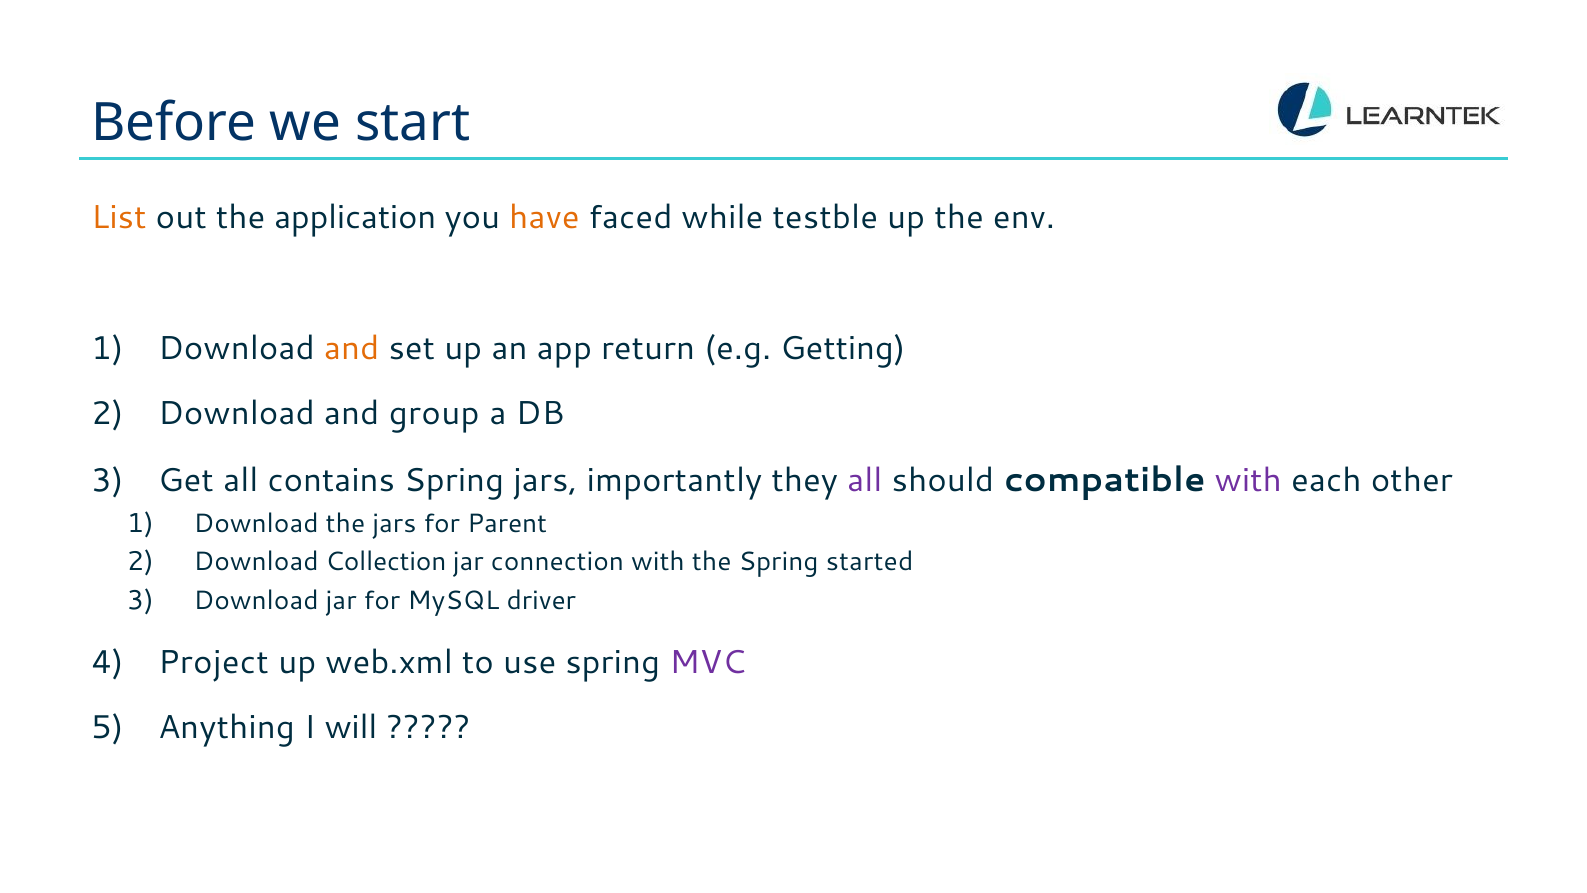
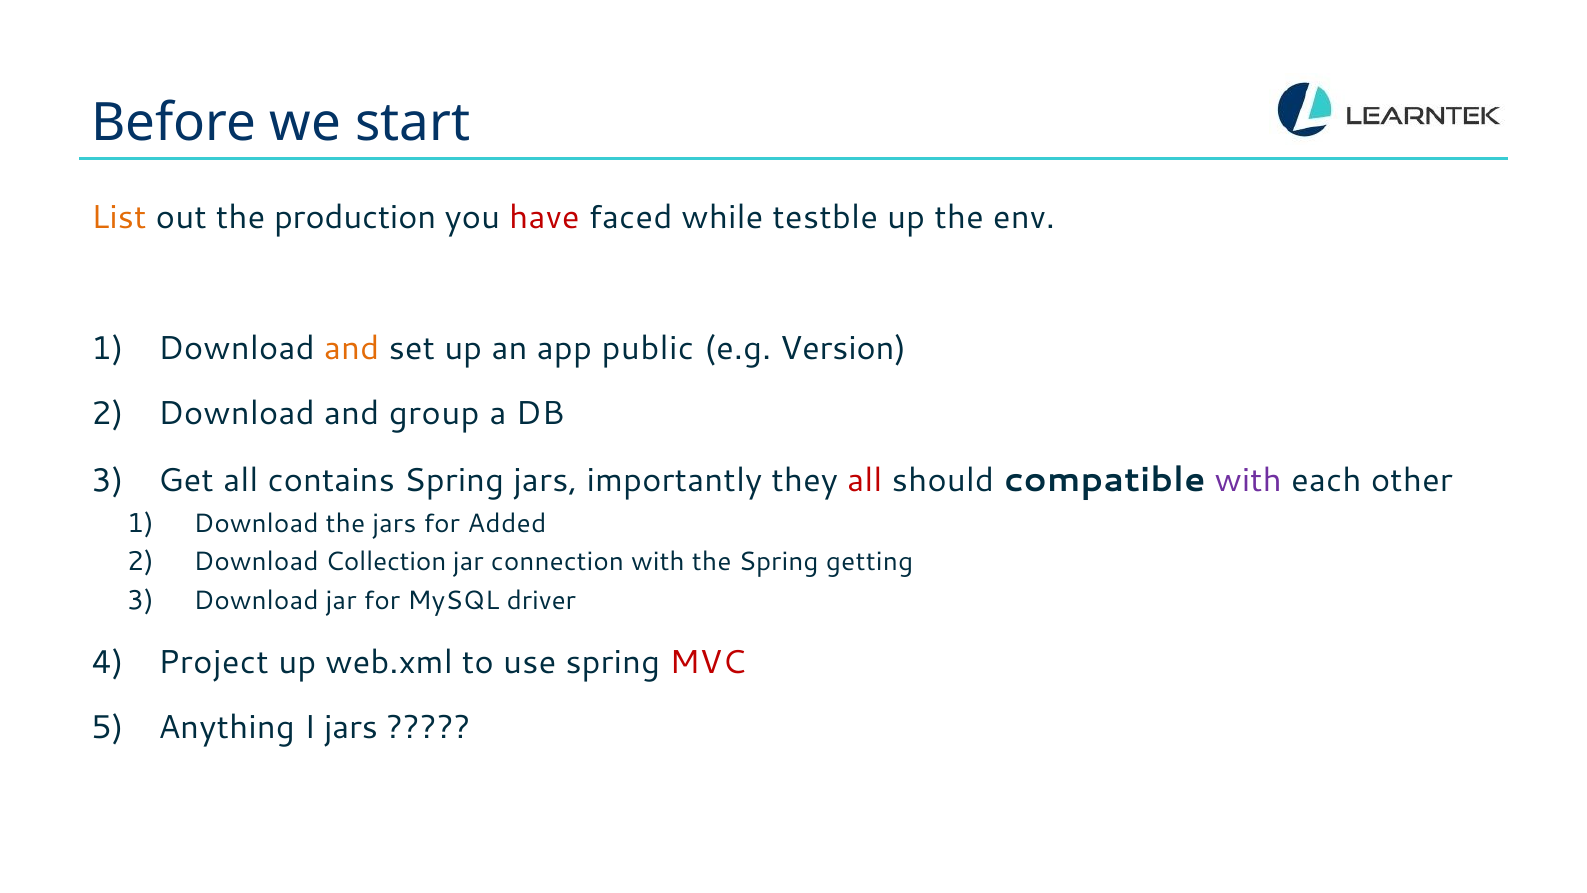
application: application -> production (355, 217)
have colour: orange -> red (544, 217)
return: return -> public (648, 348)
Getting: Getting -> Version (843, 348)
all colour: purple -> red (865, 481)
Parent: Parent -> Added (507, 523)
started: started -> getting (870, 562)
MVC colour: purple -> red (707, 662)
I will: will -> jars (351, 727)
